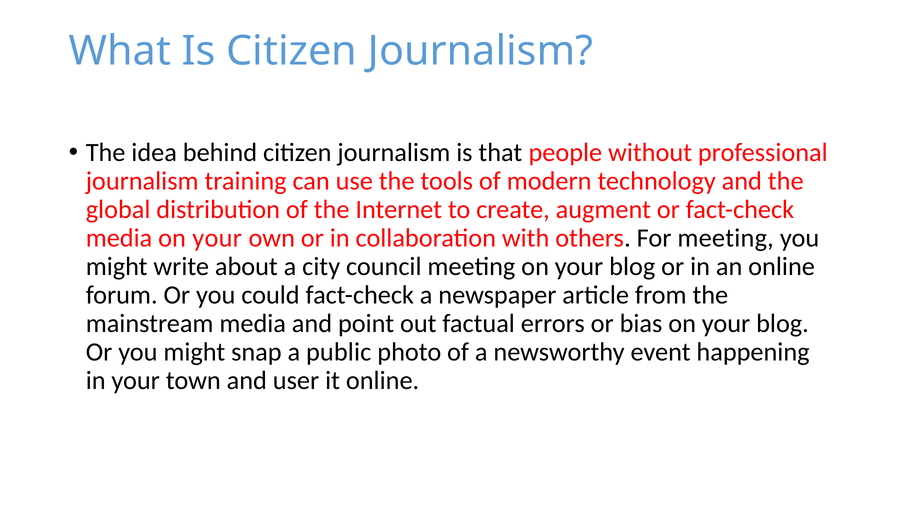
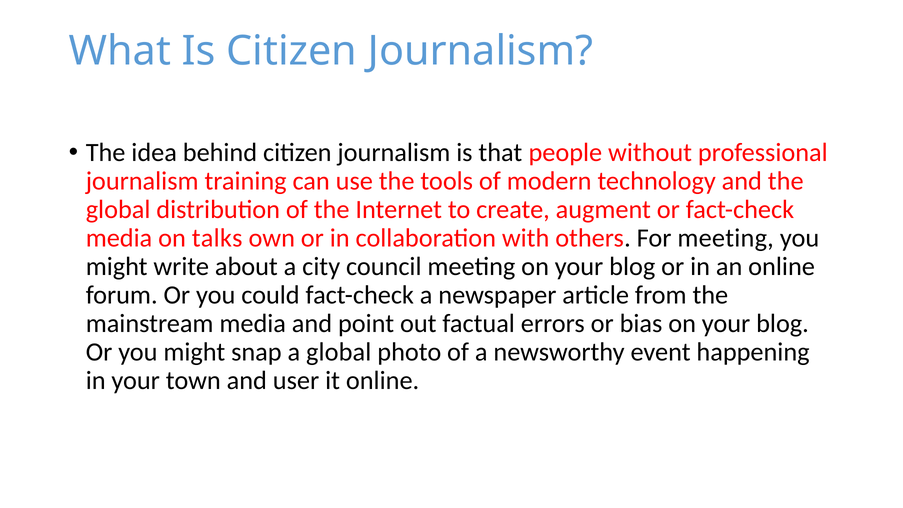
media on your: your -> talks (217, 238)
a public: public -> global (339, 352)
